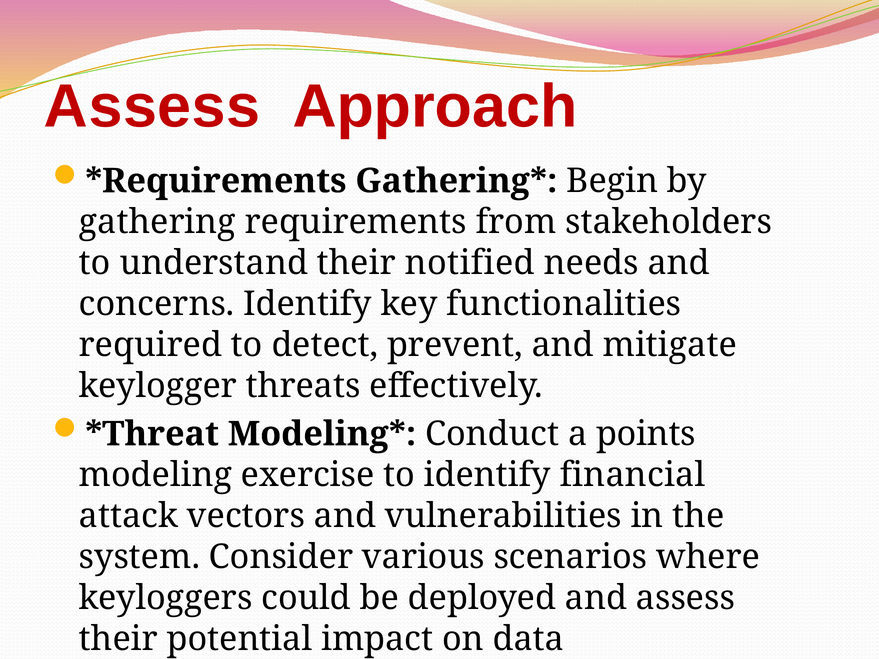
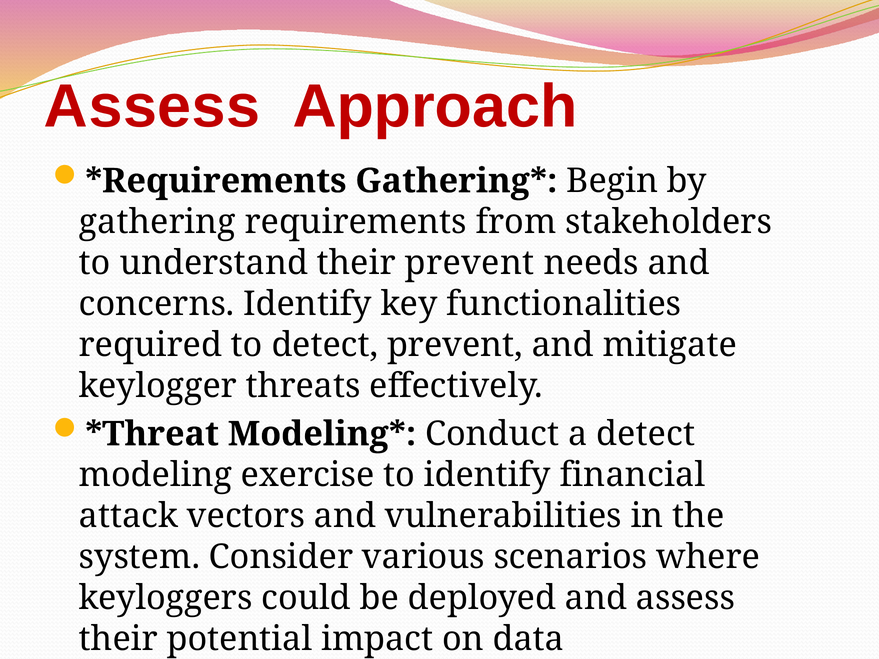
their notified: notified -> prevent (470, 263)
a points: points -> detect (646, 434)
